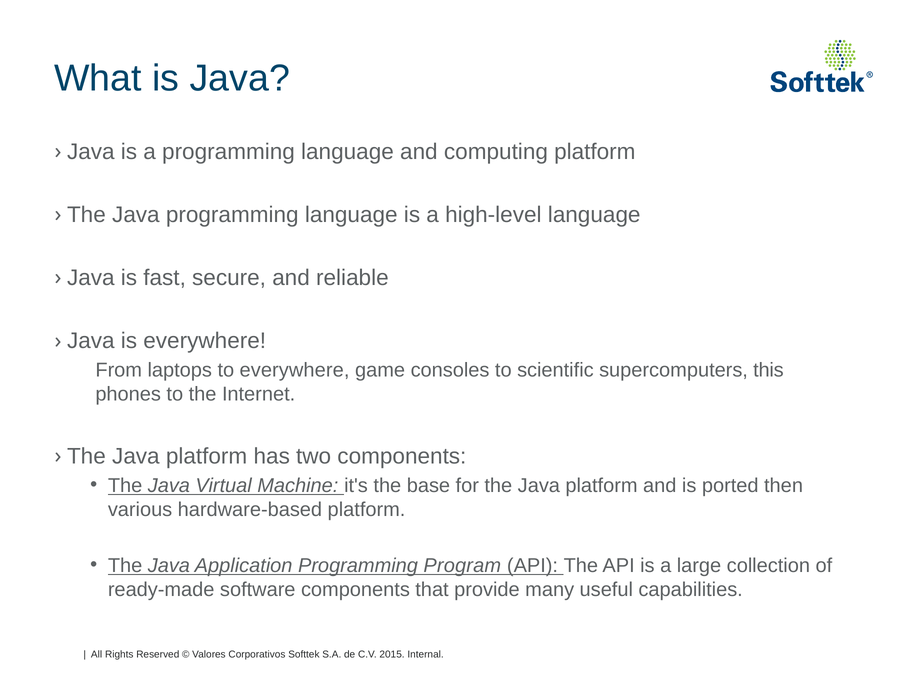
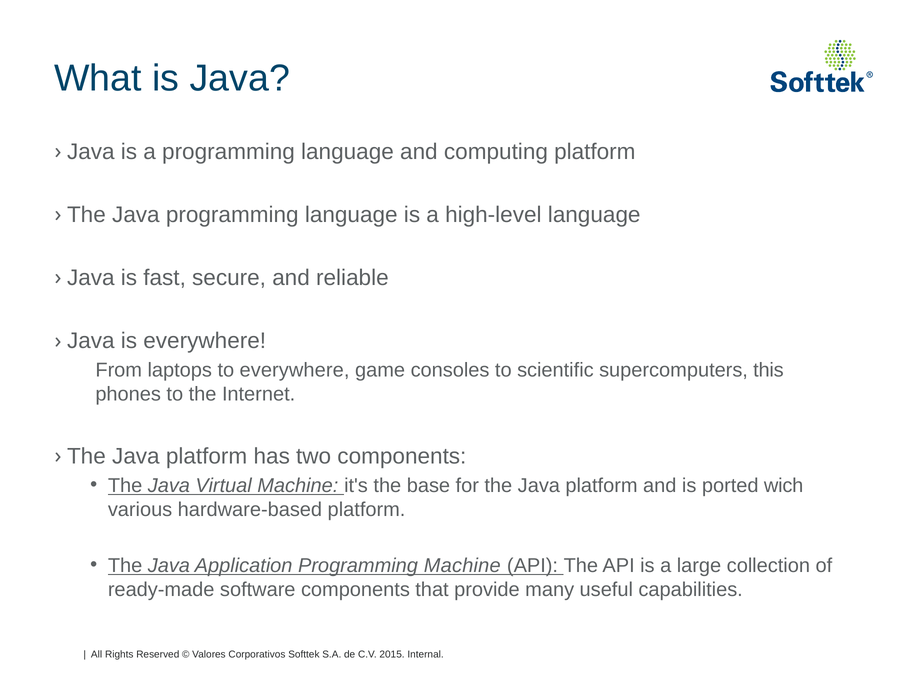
then: then -> wich (784, 486)
Programming Program: Program -> Machine (462, 566)
